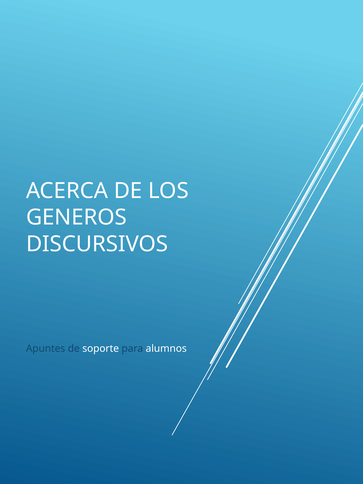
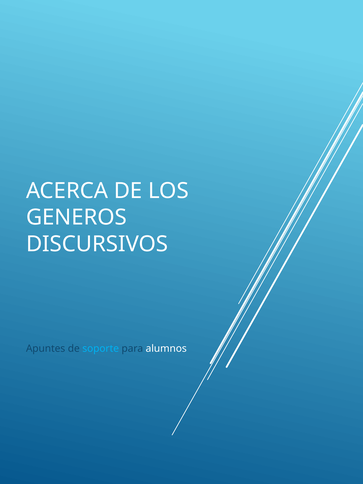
soporte colour: white -> light blue (101, 349)
